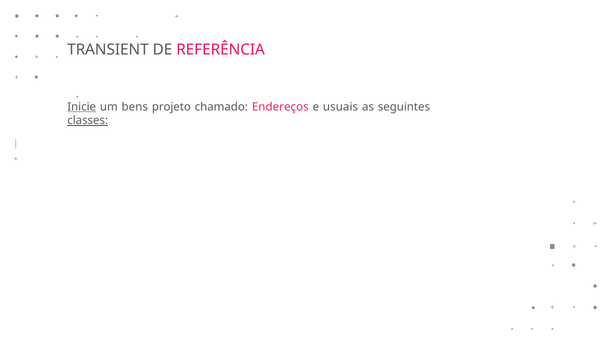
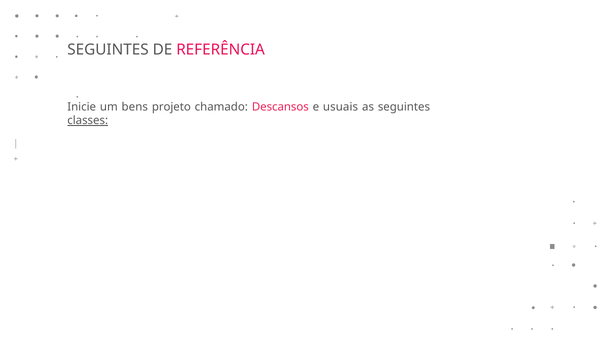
TRANSIENT: TRANSIENT -> SEGUINTES (108, 50)
Inicie underline: present -> none (82, 107)
Endereços: Endereços -> Descansos (280, 107)
